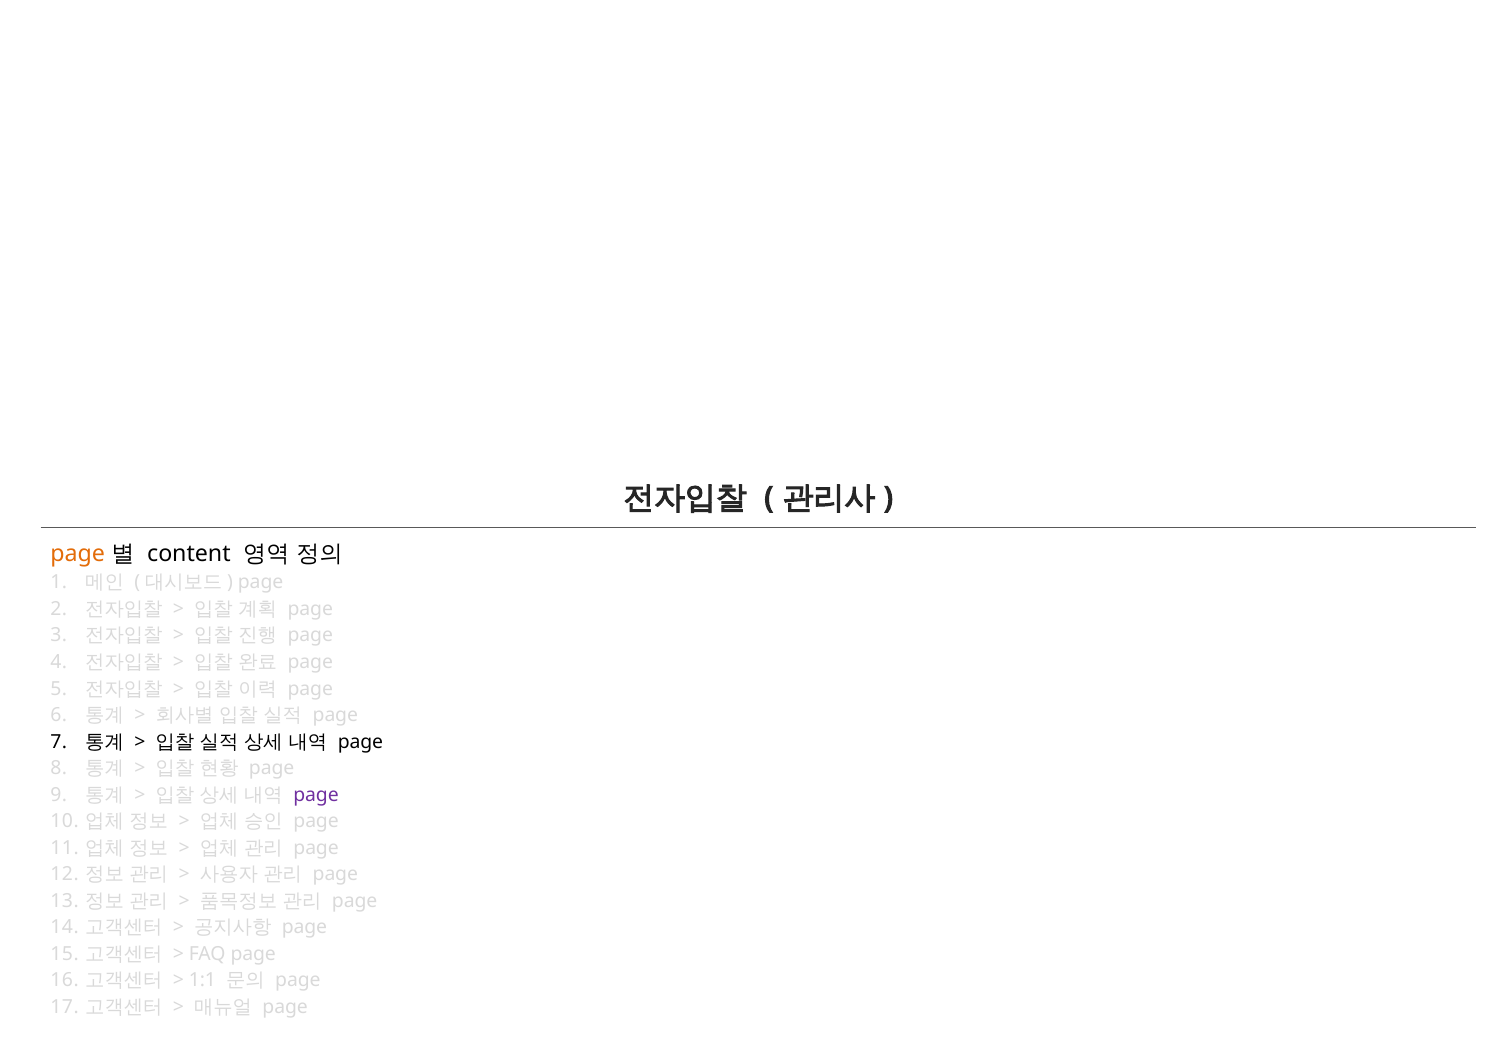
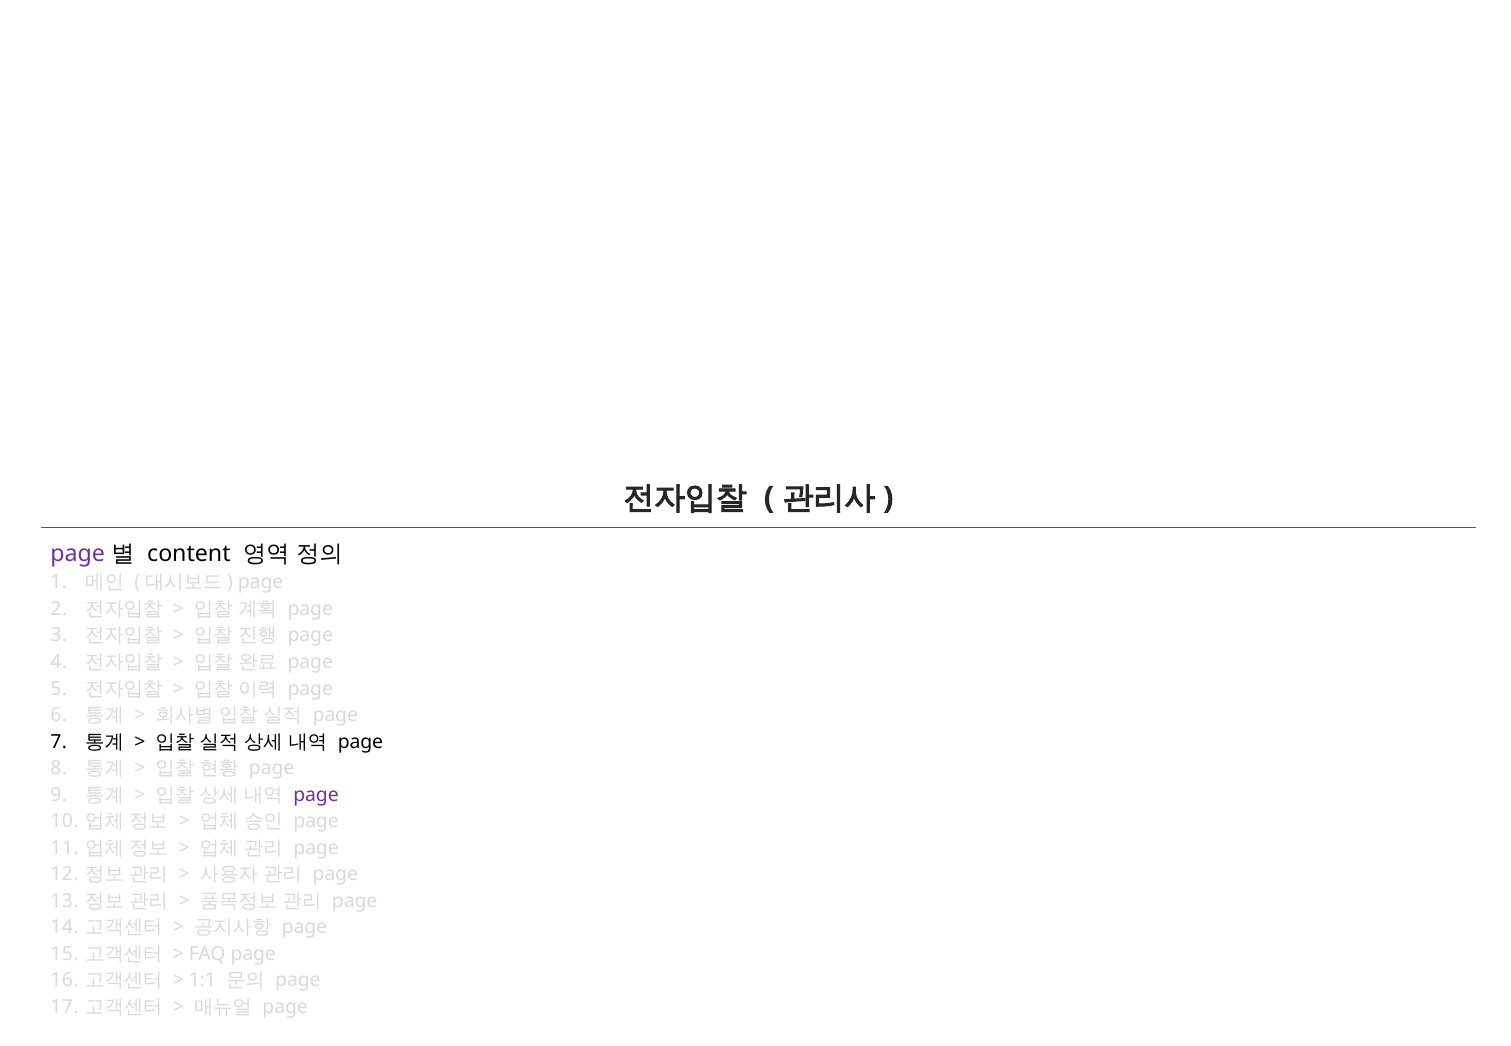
page colour: orange -> purple (78, 554)
